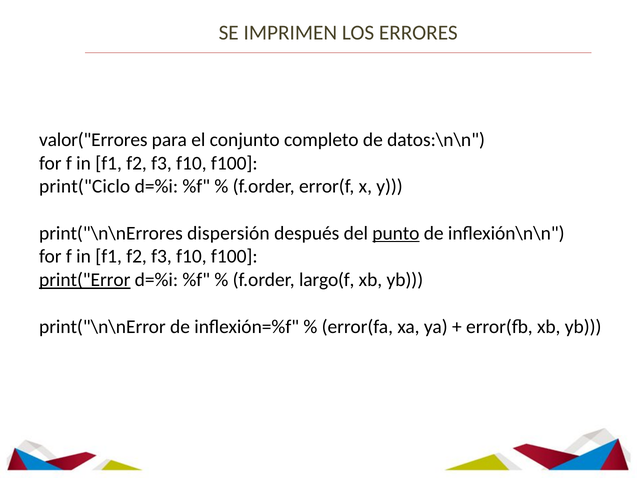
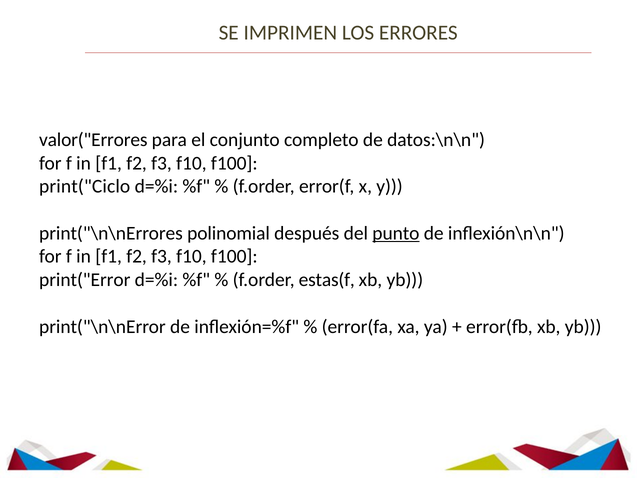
dispersión: dispersión -> polinomial (229, 233)
print("Error underline: present -> none (85, 280)
largo(f: largo(f -> estas(f (327, 280)
